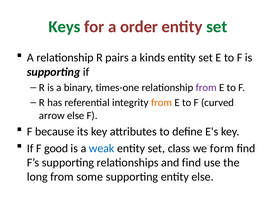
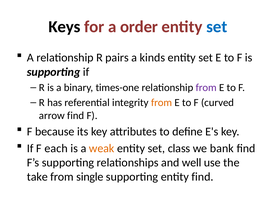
Keys colour: green -> black (65, 27)
set colour: green -> blue (217, 27)
arrow else: else -> find (76, 115)
good: good -> each (56, 148)
weak colour: blue -> orange (102, 148)
form: form -> bank (222, 148)
and find: find -> well (192, 163)
long: long -> take (37, 177)
some: some -> single (90, 177)
entity else: else -> find (203, 177)
